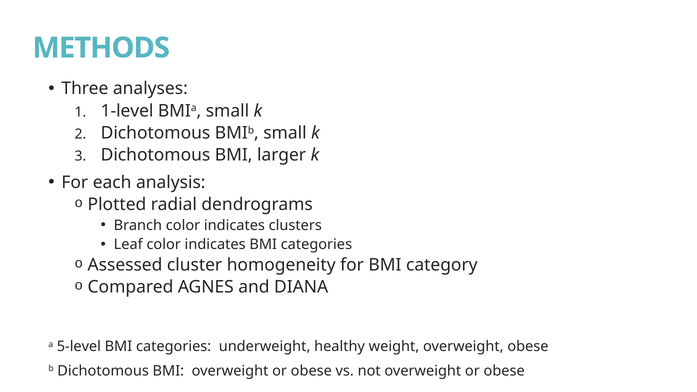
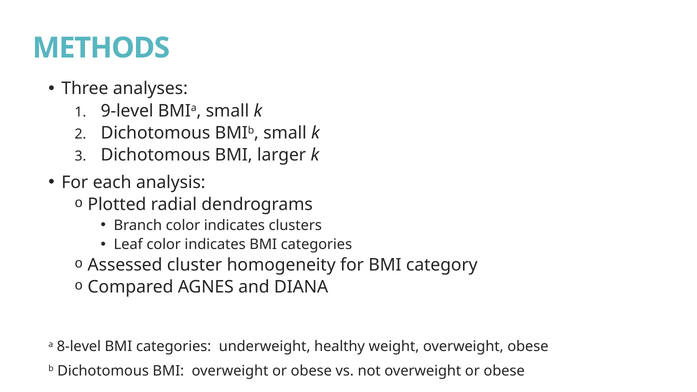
1-level: 1-level -> 9-level (127, 111)
5-level: 5-level -> 8-level (79, 347)
